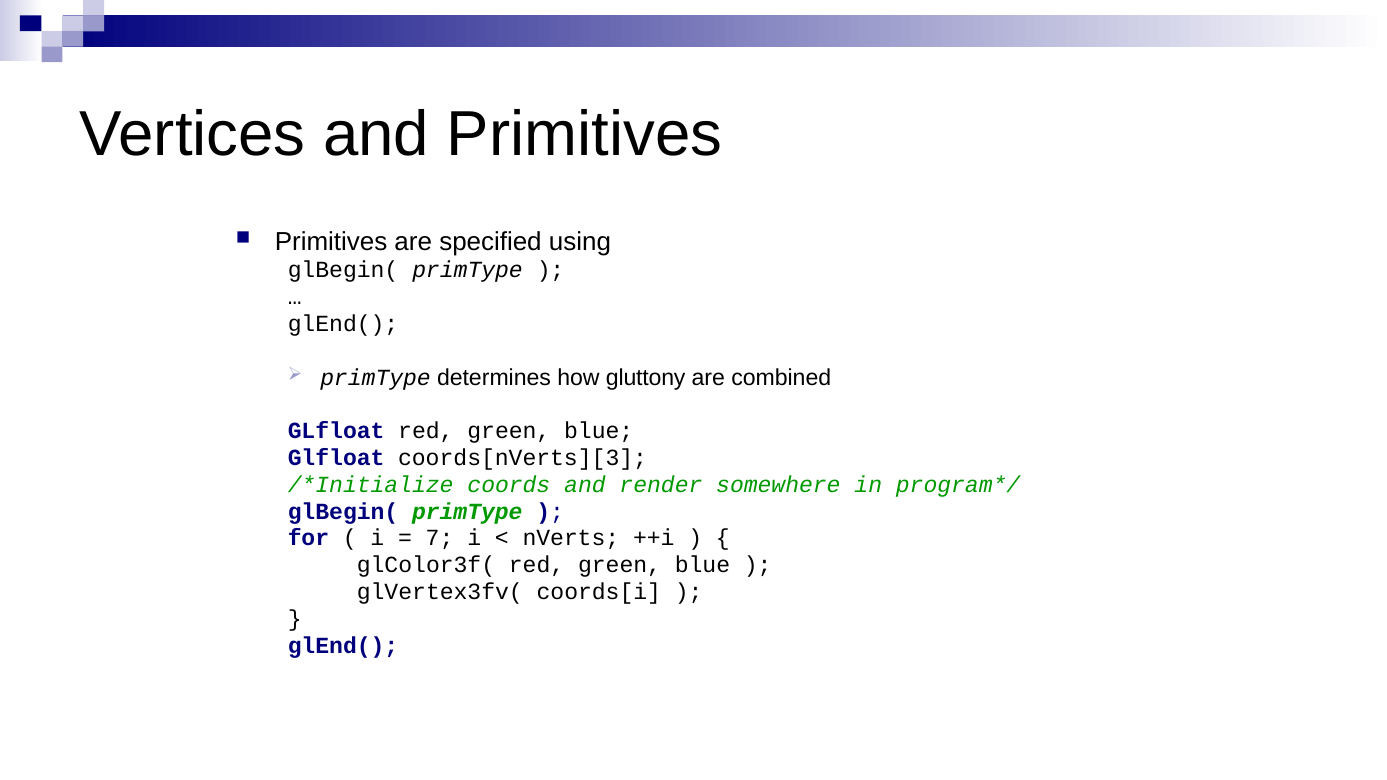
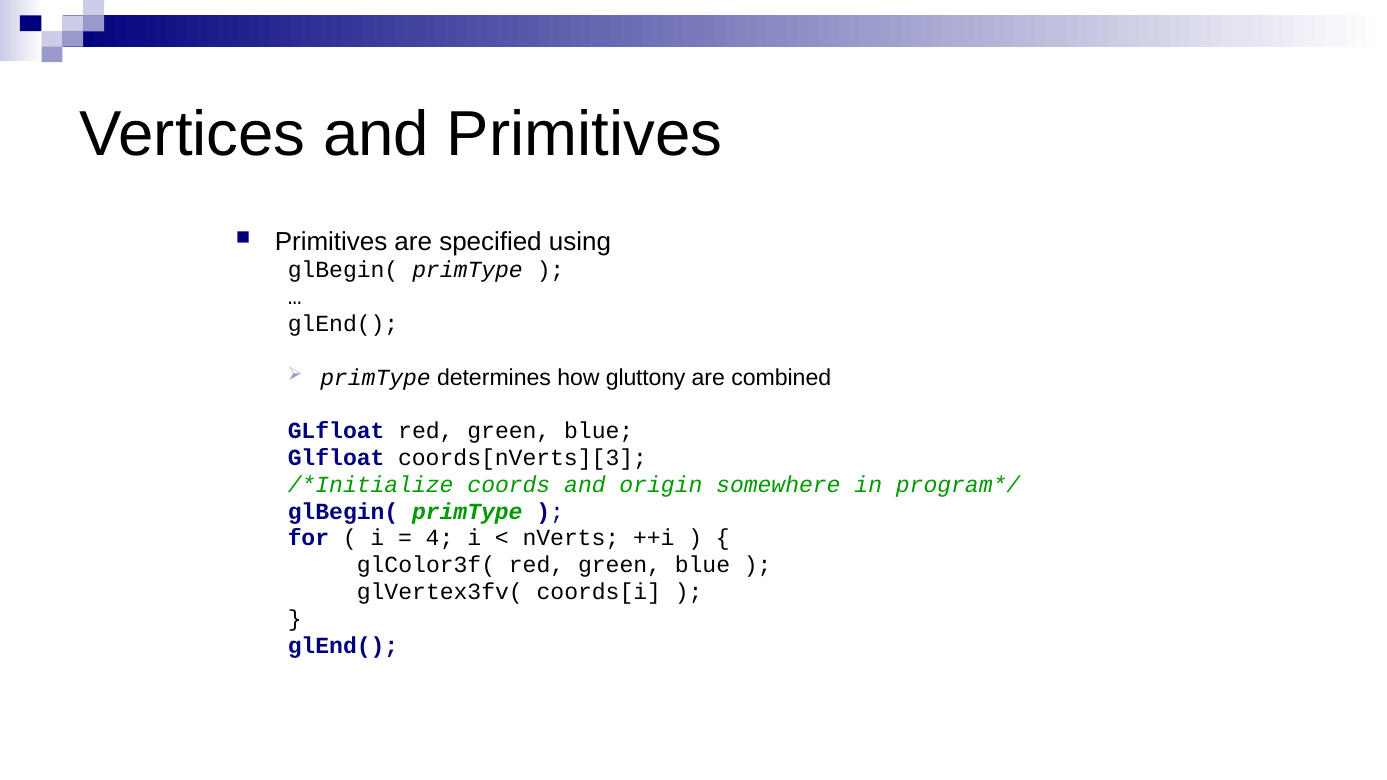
render: render -> origin (661, 485)
7: 7 -> 4 (440, 538)
